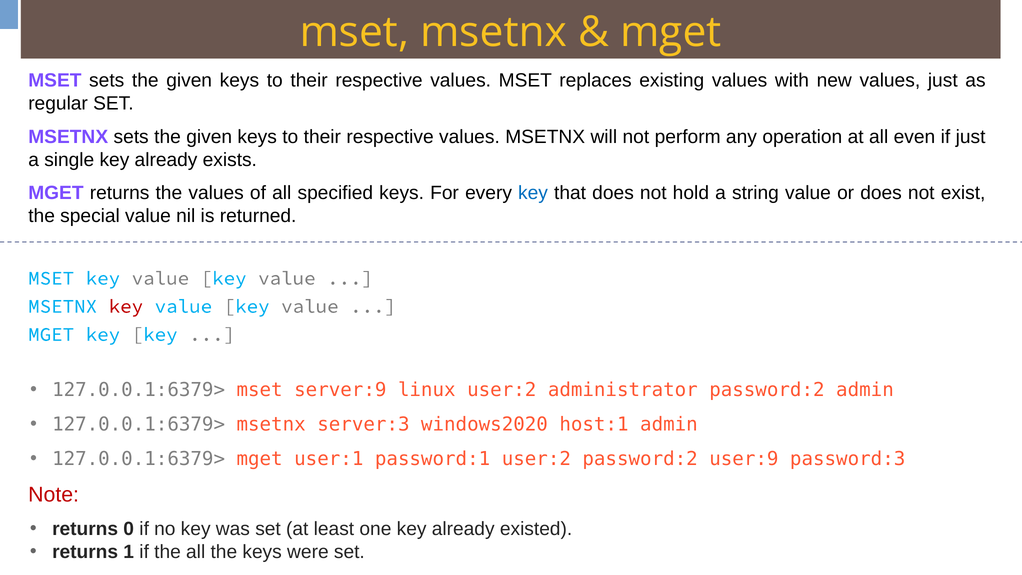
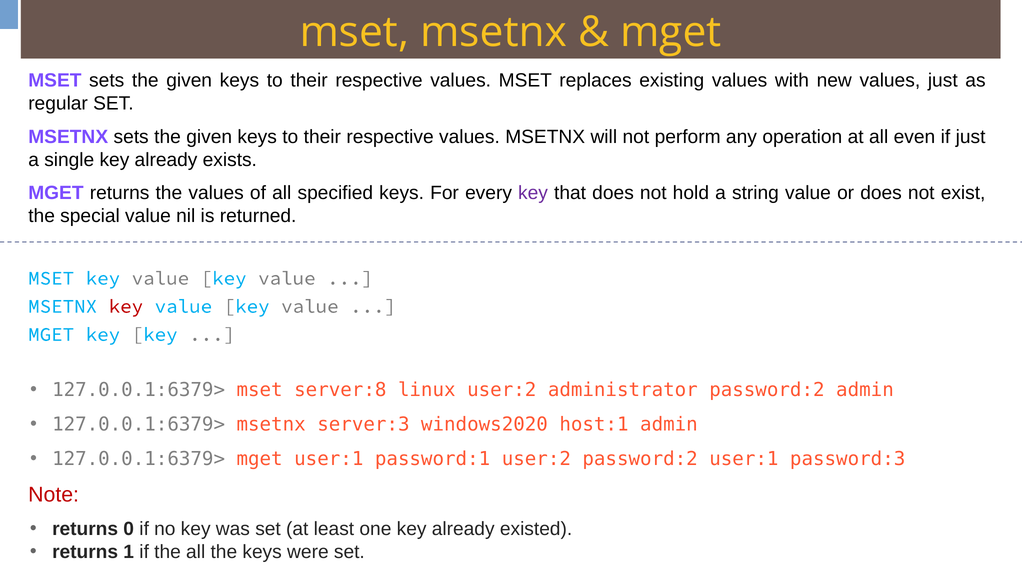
key colour: blue -> purple (533, 193)
server:9: server:9 -> server:8 (340, 390)
password:2 user:9: user:9 -> user:1 (744, 459)
